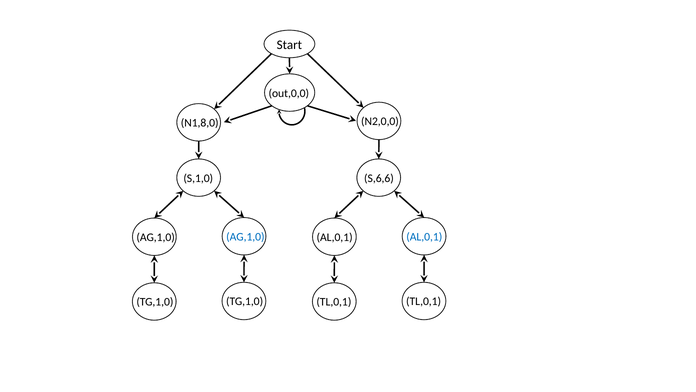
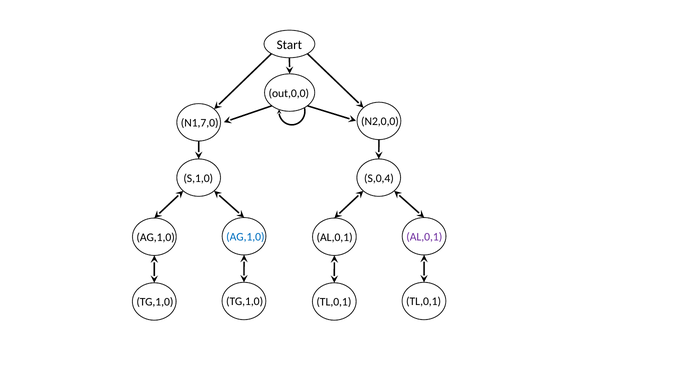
N1,8,0: N1,8,0 -> N1,7,0 (200, 123)
S,6,6: S,6,6 -> S,0,4 (379, 178)
AL,0,1 colour: blue -> purple (424, 237)
